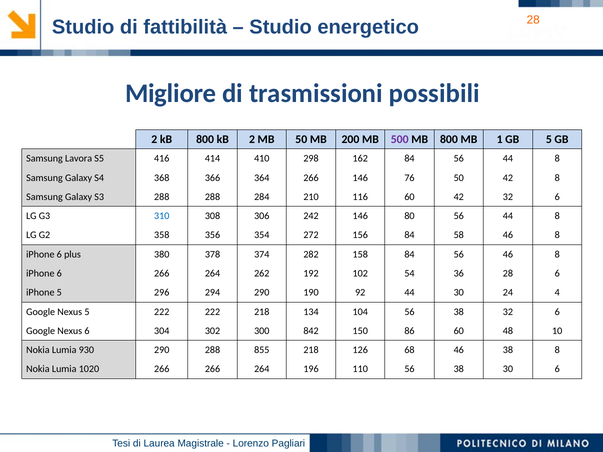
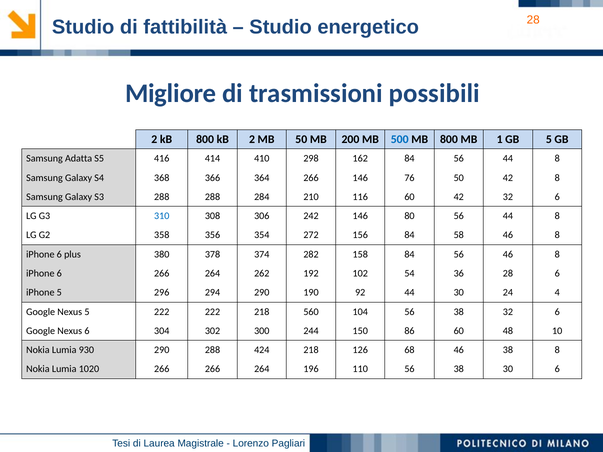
500 colour: purple -> blue (400, 140)
Lavora: Lavora -> Adatta (79, 159)
134: 134 -> 560 (311, 312)
842: 842 -> 244 (311, 331)
855: 855 -> 424 (262, 350)
